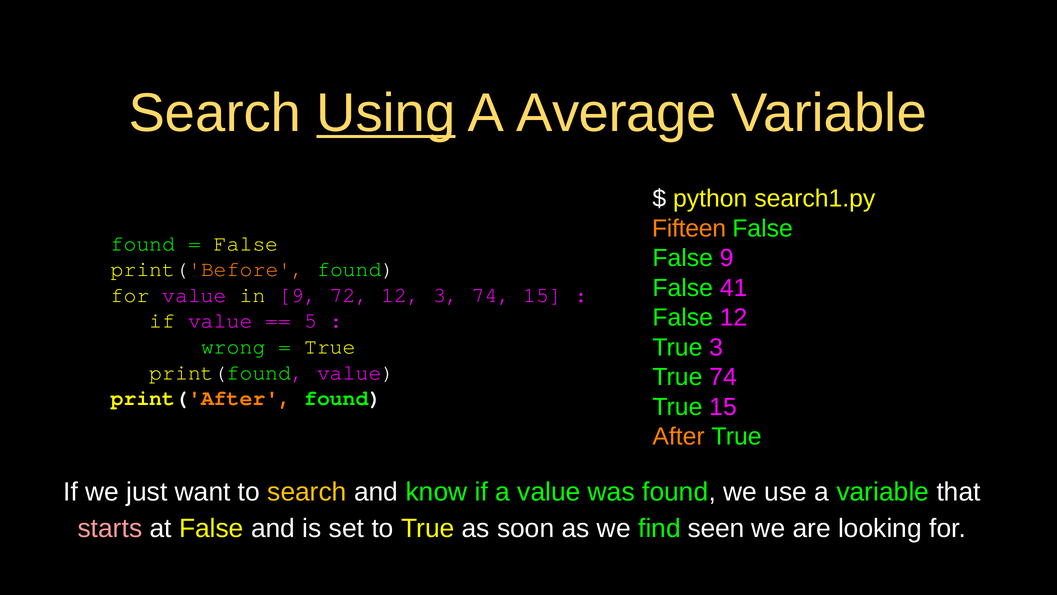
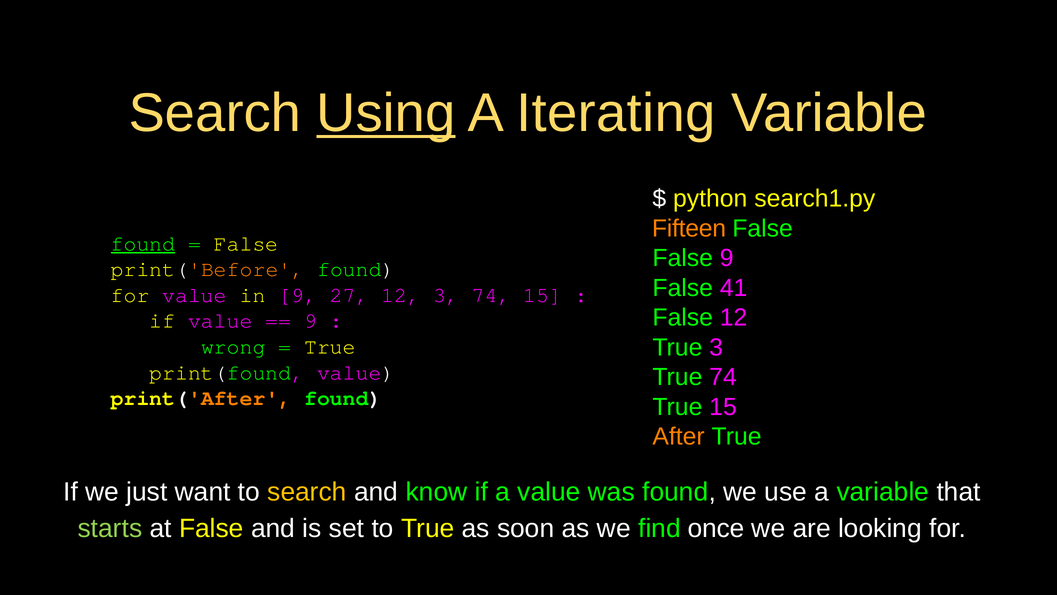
Average: Average -> Iterating (616, 113)
found underline: none -> present (143, 243)
72: 72 -> 27 (349, 295)
5: 5 -> 9 (311, 321)
starts colour: pink -> light green (110, 528)
seen: seen -> once (716, 528)
